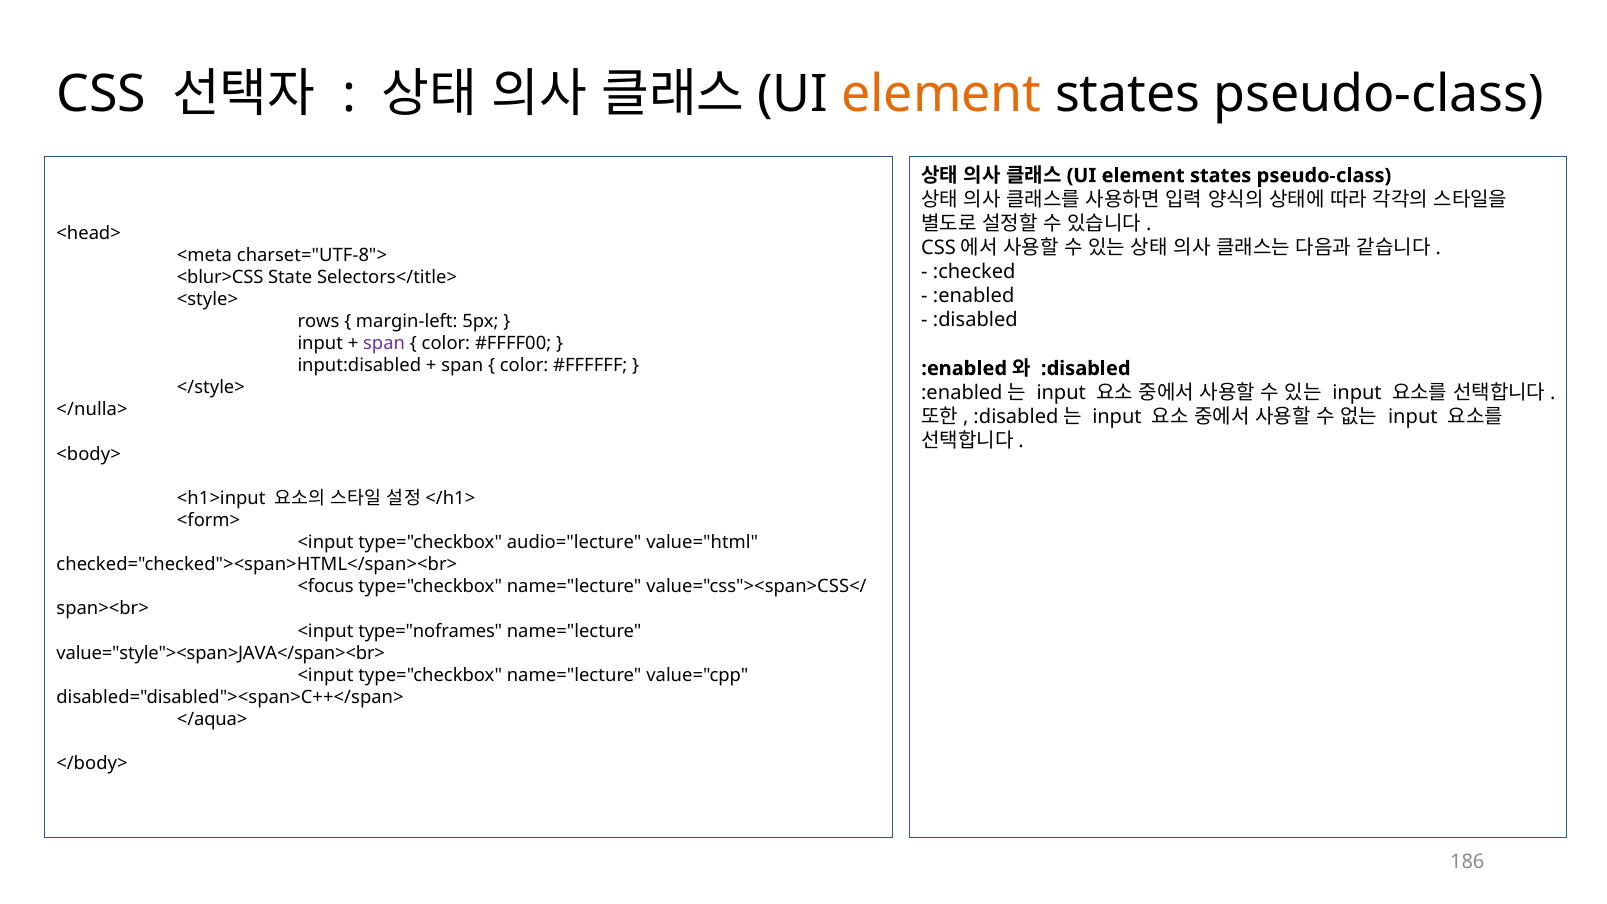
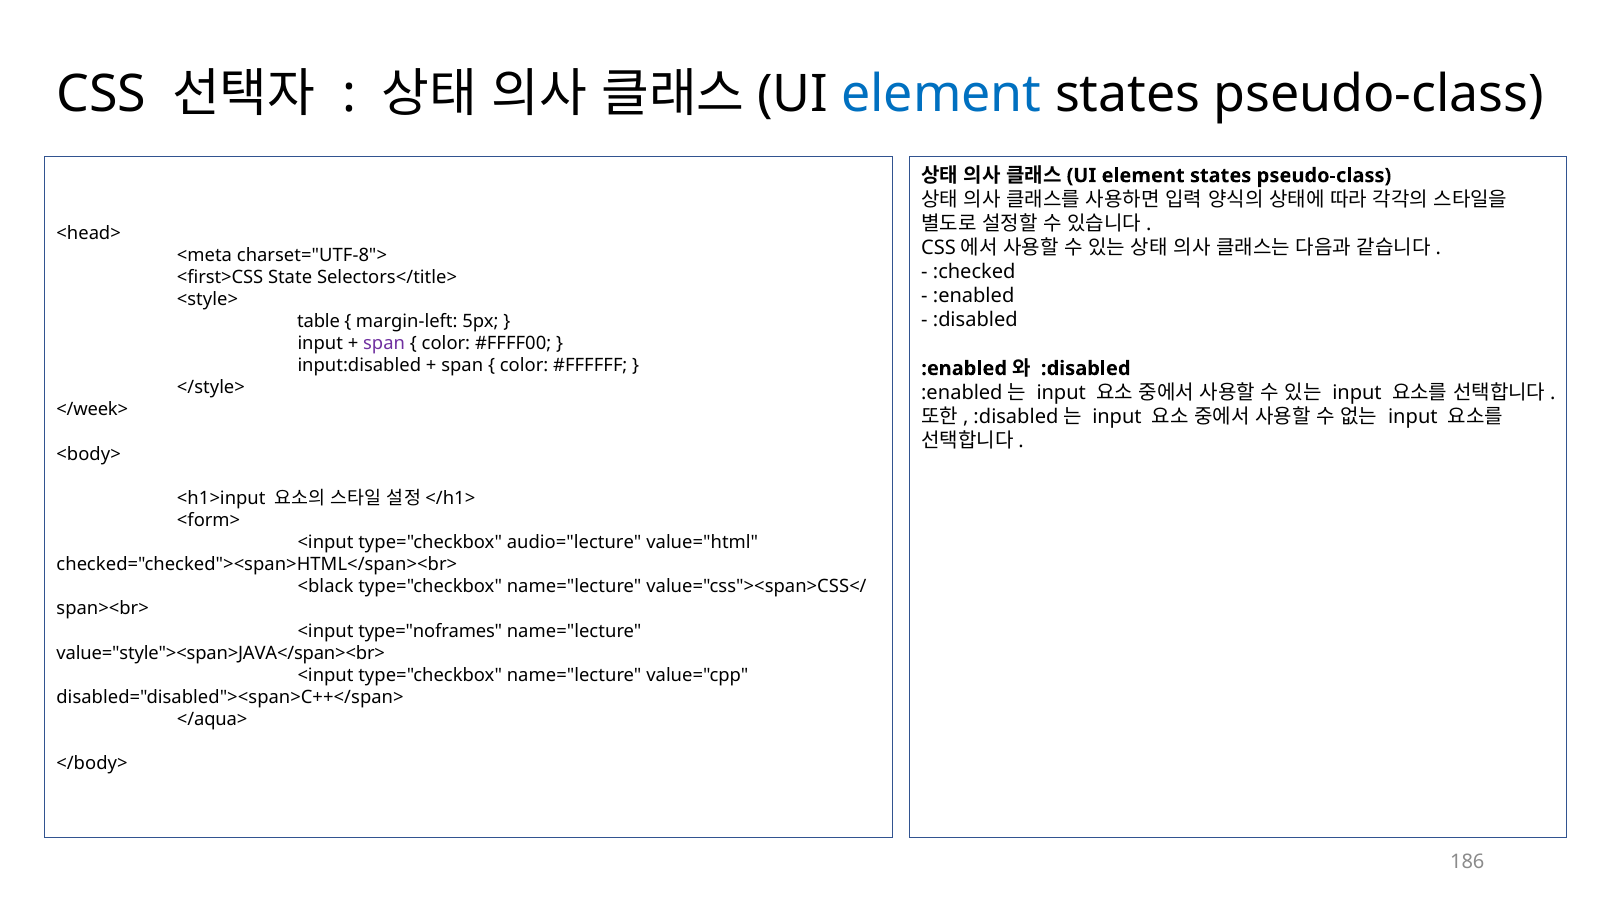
element colour: orange -> blue (942, 94)
<blur>CSS: <blur>CSS -> <first>CSS (220, 277)
rows: rows -> table (319, 321)
</nulla>: </nulla> -> </week> (92, 410)
<focus: <focus -> <black (325, 587)
